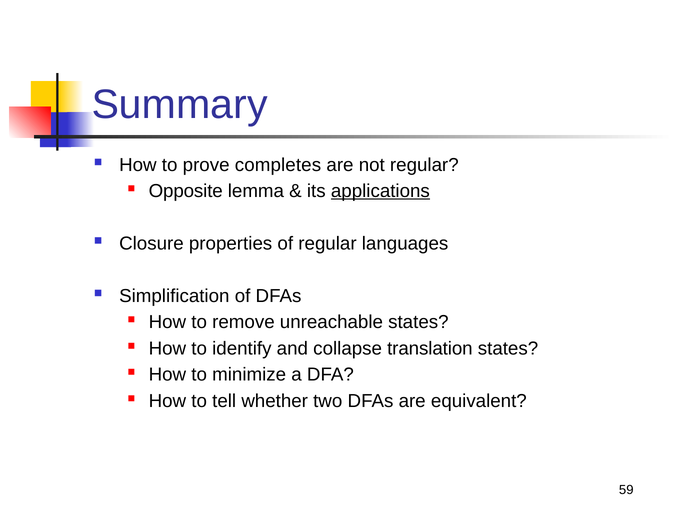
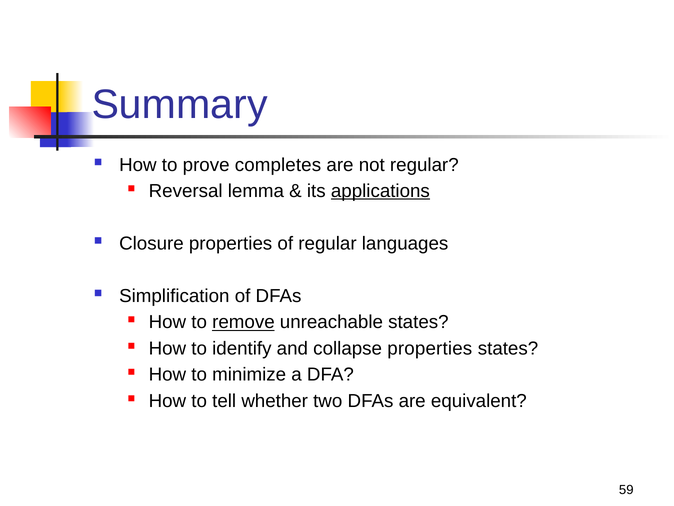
Opposite: Opposite -> Reversal (186, 191)
remove underline: none -> present (243, 322)
collapse translation: translation -> properties (430, 348)
